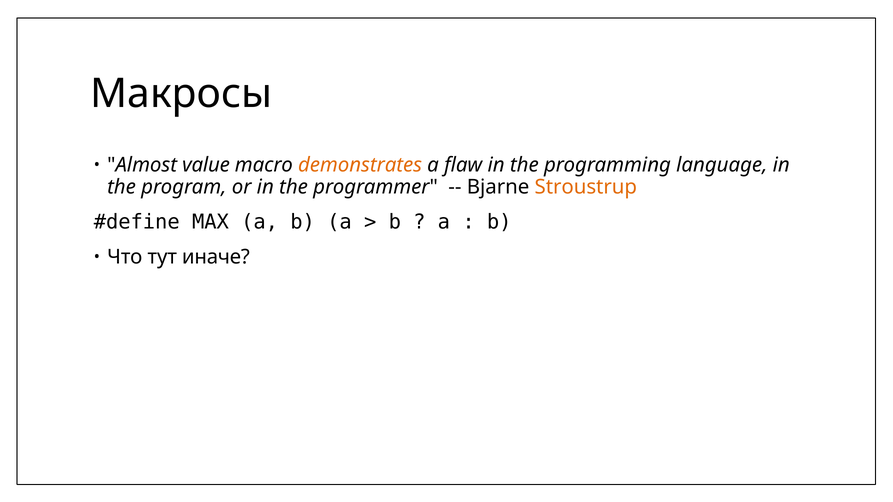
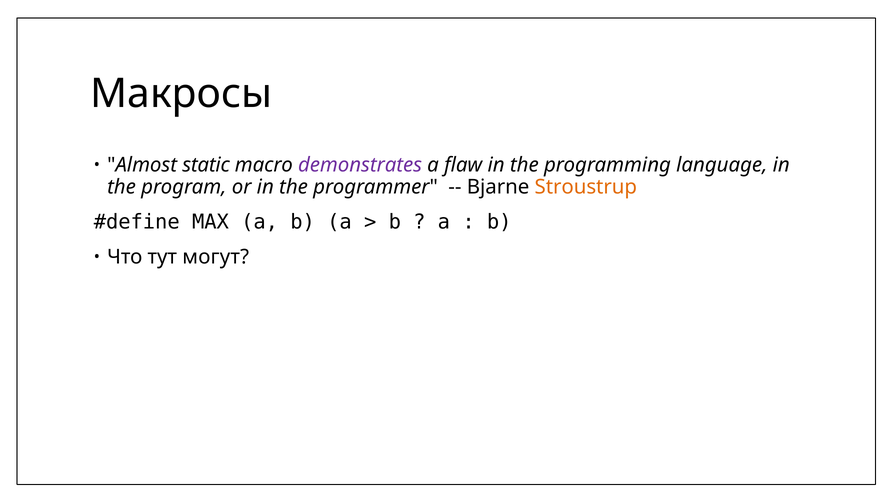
value: value -> static (206, 165)
demonstrates colour: orange -> purple (360, 165)
иначе: иначе -> могут (216, 257)
